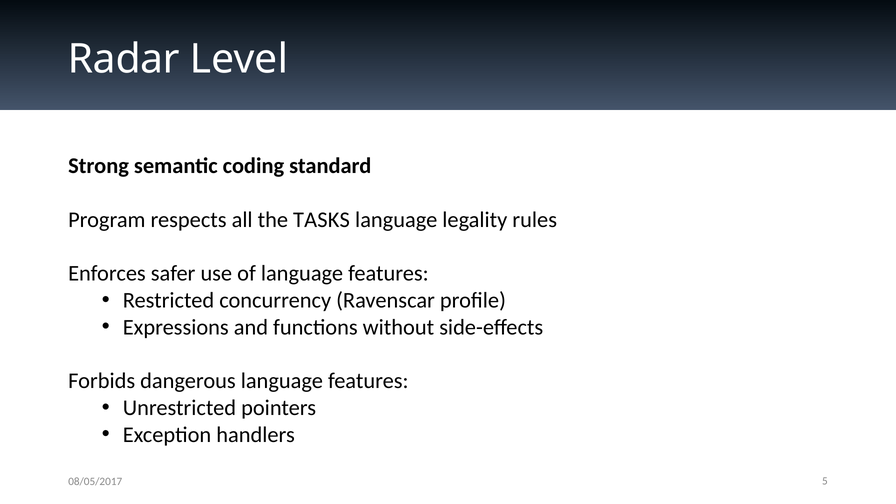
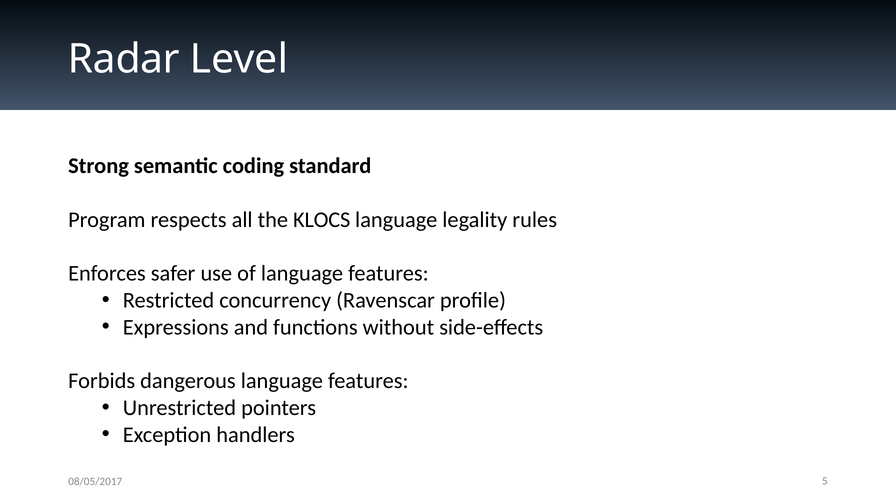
TASKS: TASKS -> KLOCS (322, 220)
